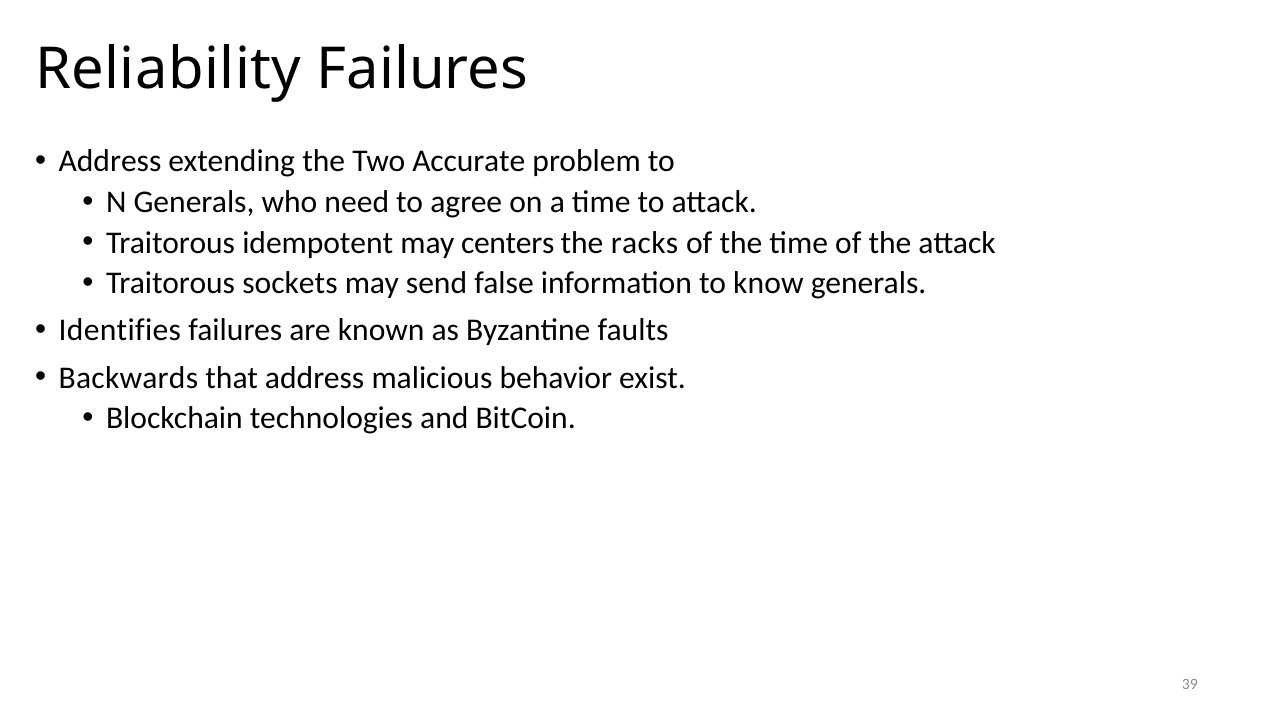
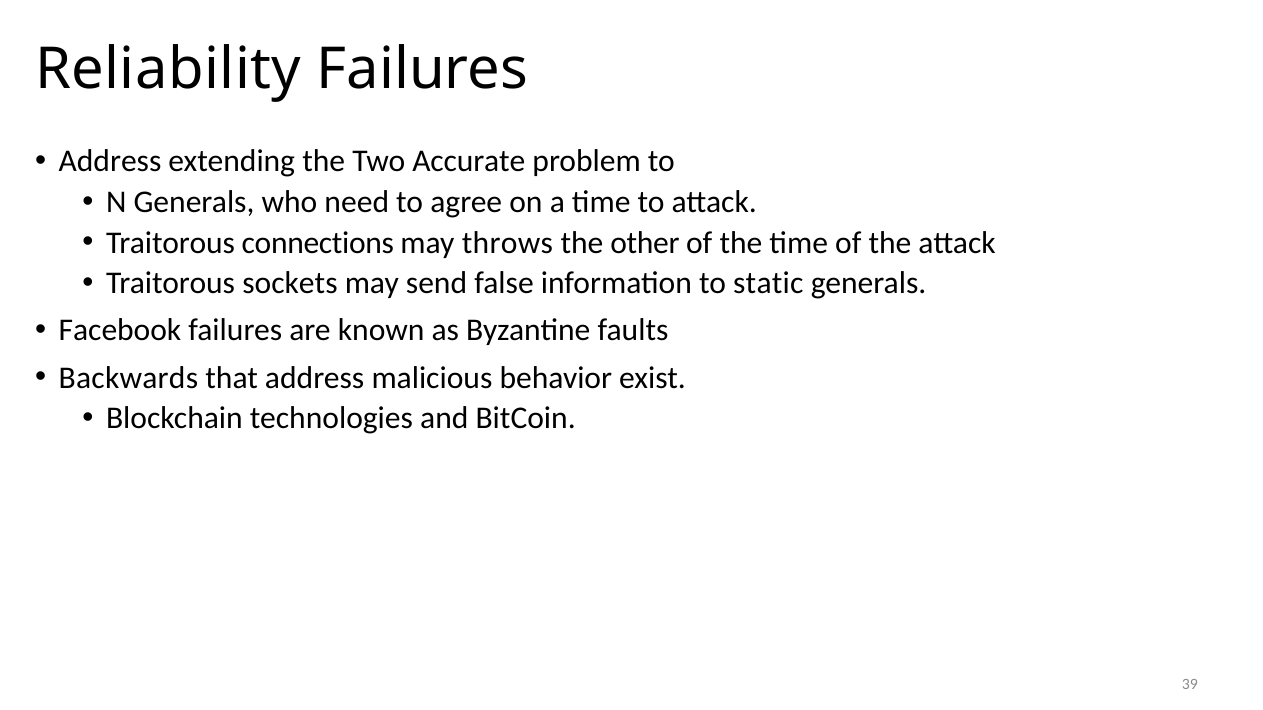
idempotent: idempotent -> connections (318, 243)
centers: centers -> throws (507, 243)
racks: racks -> other (645, 243)
know: know -> static (768, 283)
Identifies: Identifies -> Facebook (120, 331)
